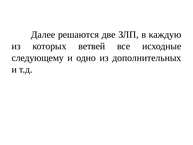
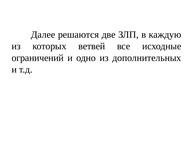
следующему: следующему -> ограничений (38, 58)
